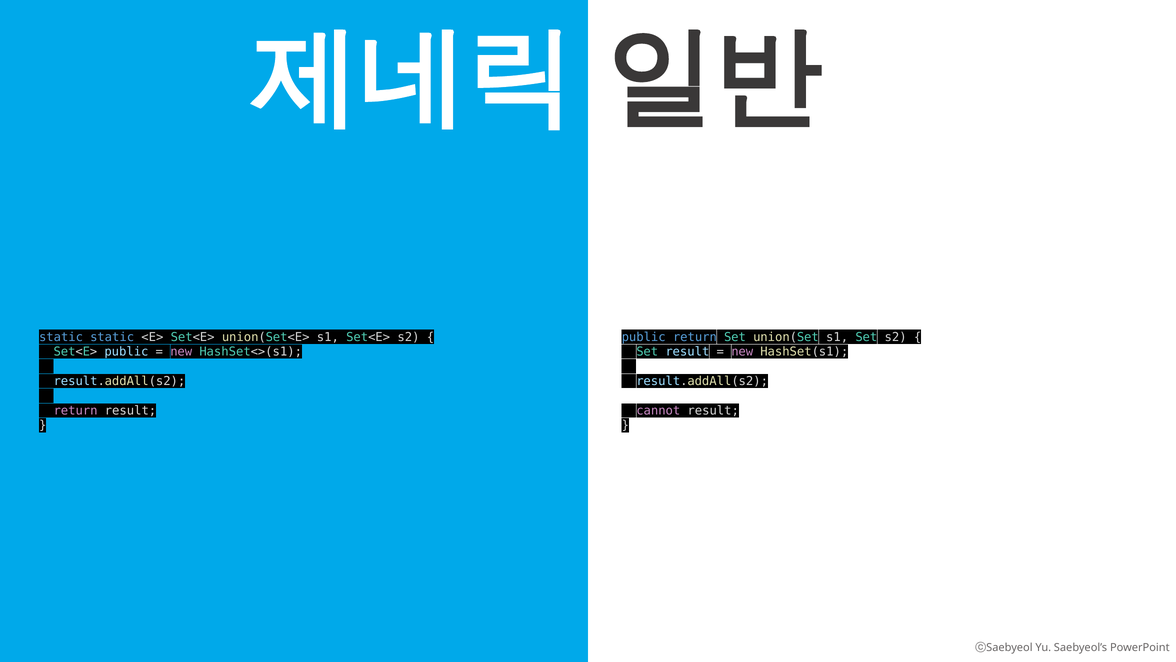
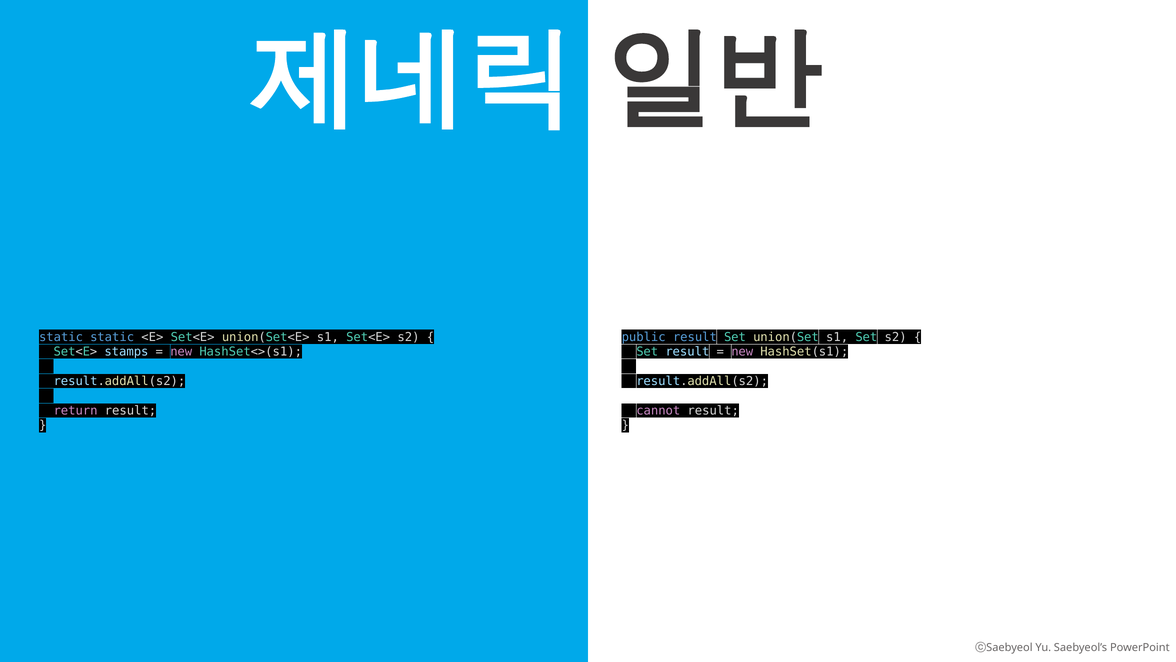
public return: return -> result (695, 337)
Set<E> public: public -> stamps (126, 351)
